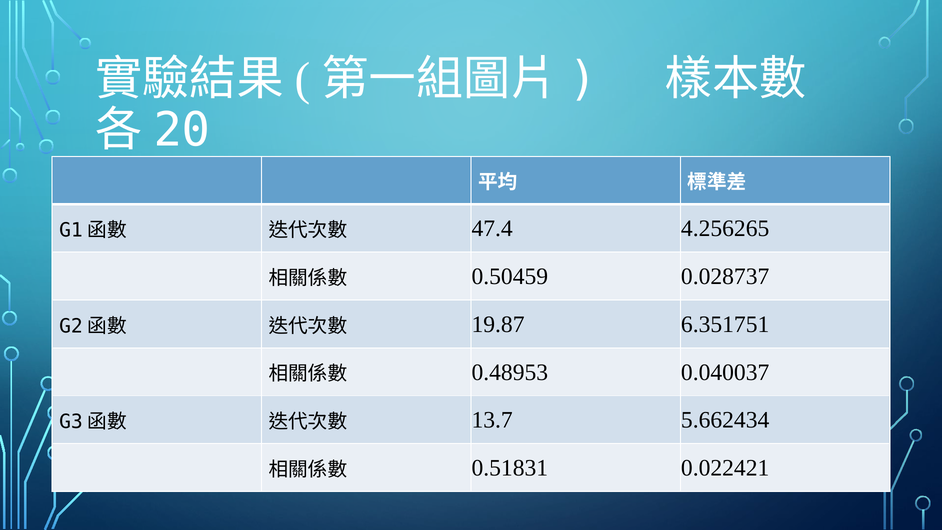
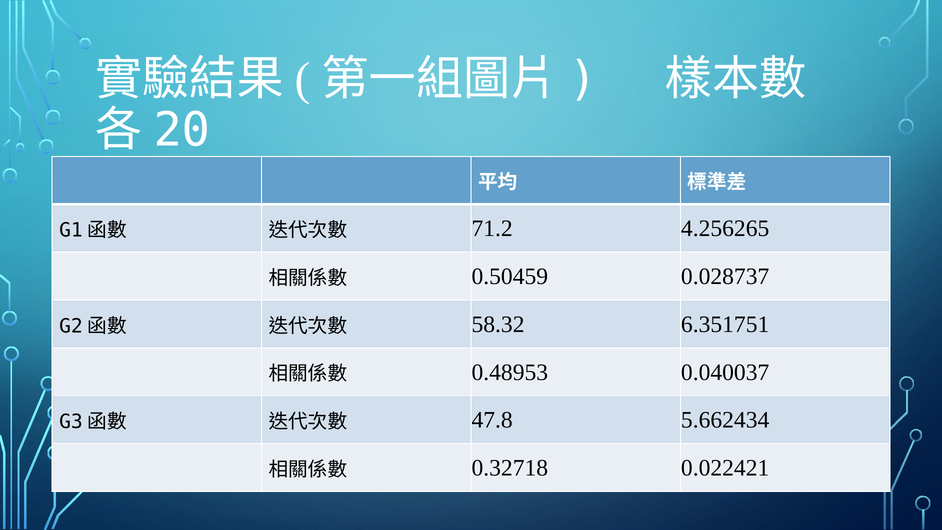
47.4: 47.4 -> 71.2 (492, 229)
19.87: 19.87 -> 58.32 (498, 324)
13.7: 13.7 -> 47.8 (492, 420)
0.51831: 0.51831 -> 0.32718 (510, 468)
